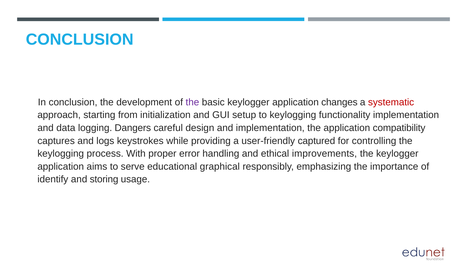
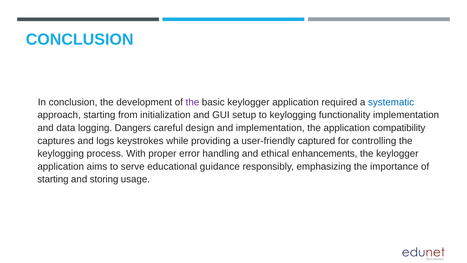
changes: changes -> required (339, 102)
systematic colour: red -> blue (391, 102)
improvements: improvements -> enhancements (325, 153)
graphical: graphical -> guidance (220, 166)
identify: identify -> starting (53, 179)
